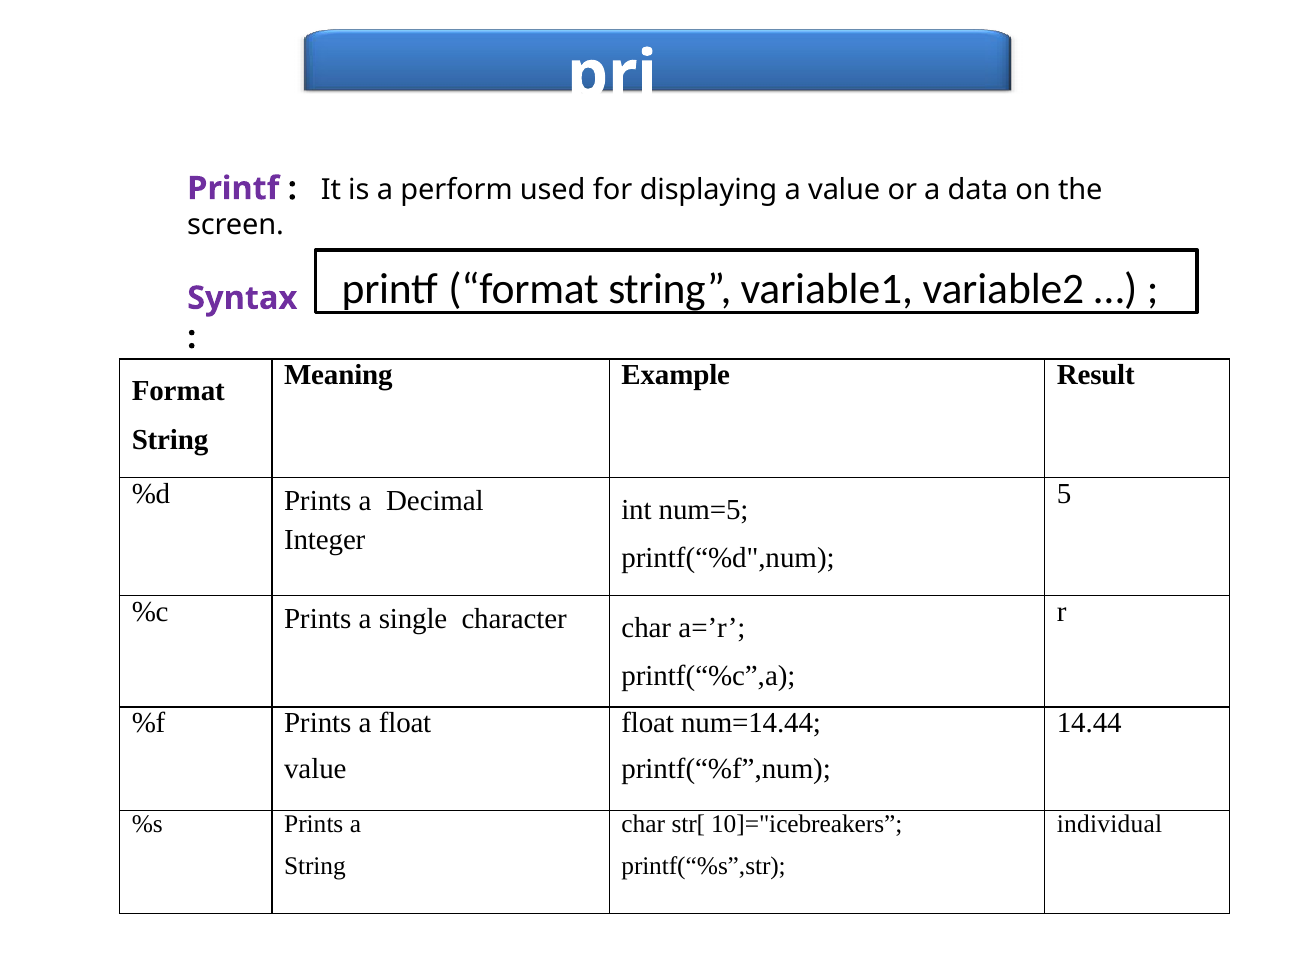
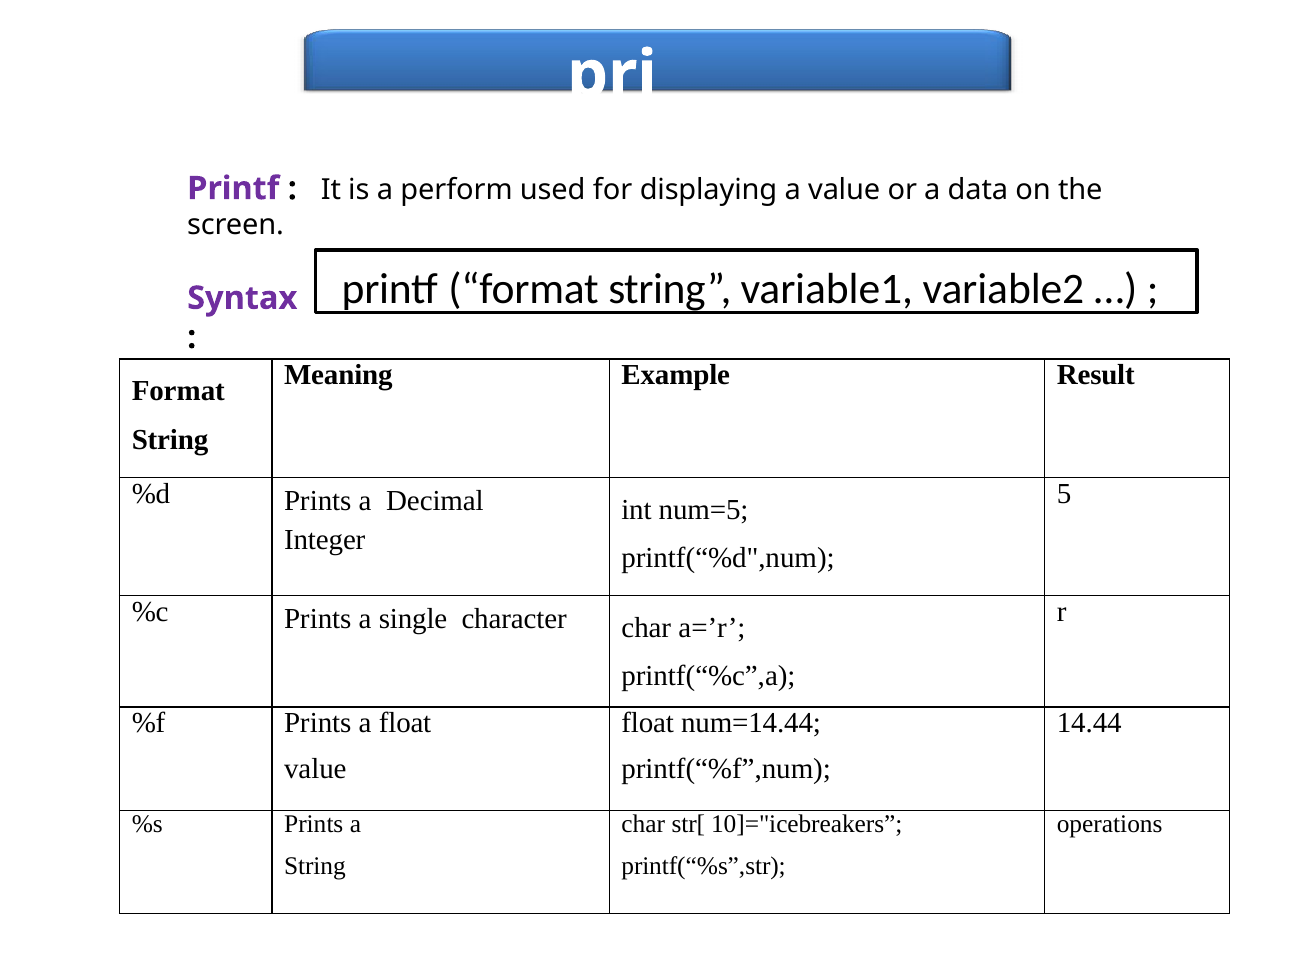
individual: individual -> operations (1110, 825)
